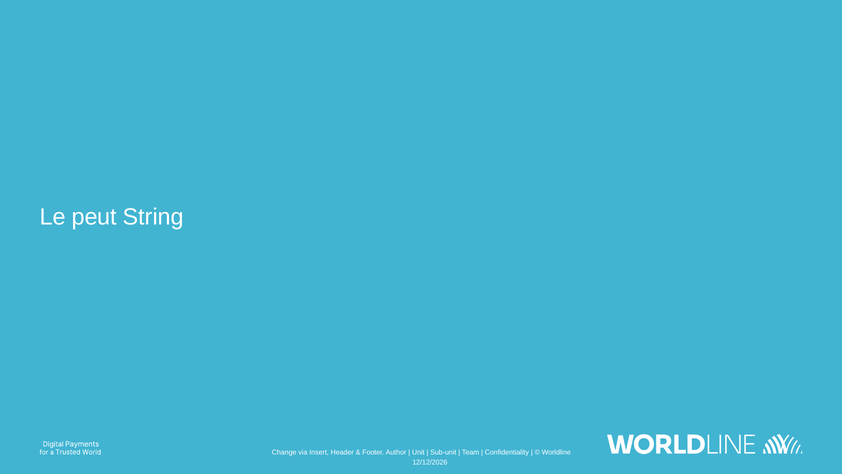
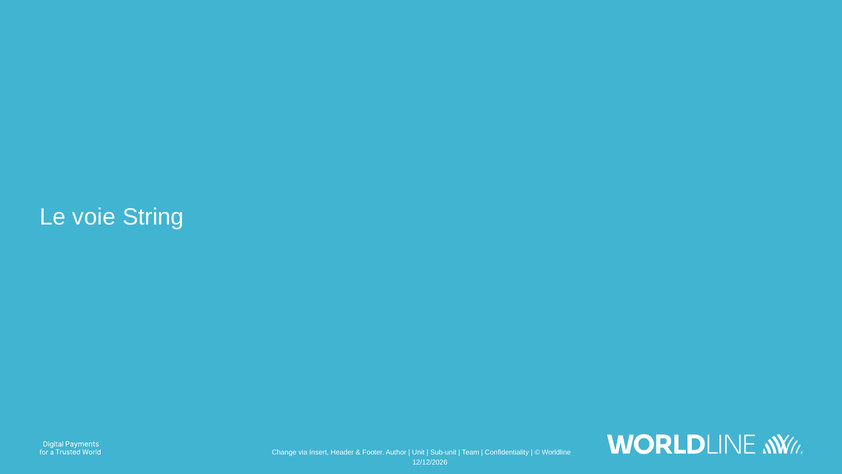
peut: peut -> voie (94, 217)
